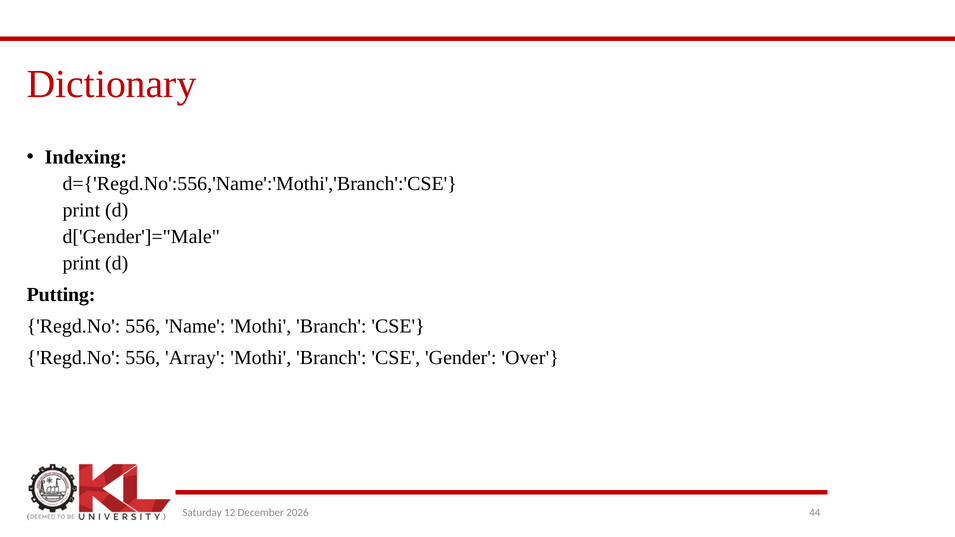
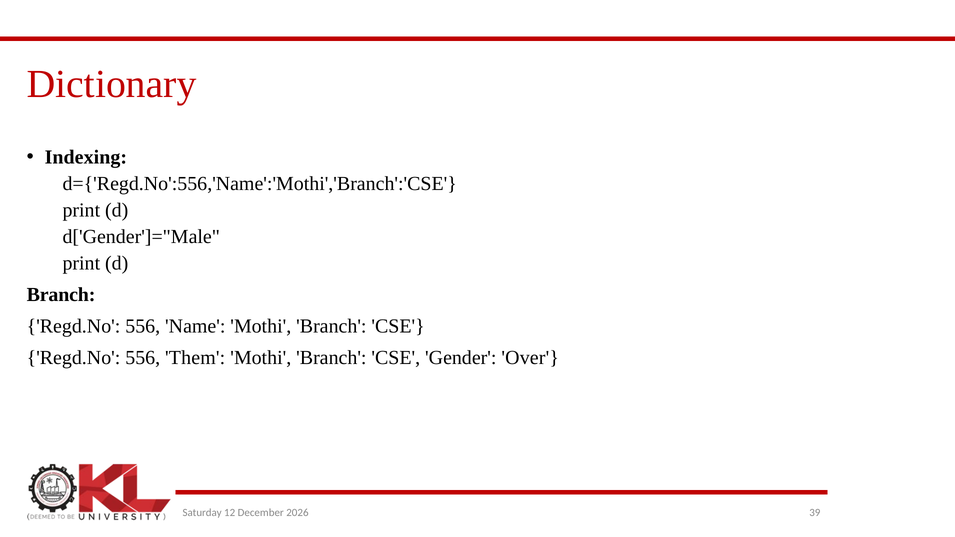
Putting: Putting -> Branch (61, 295)
Array: Array -> Them (195, 358)
44: 44 -> 39 (815, 513)
